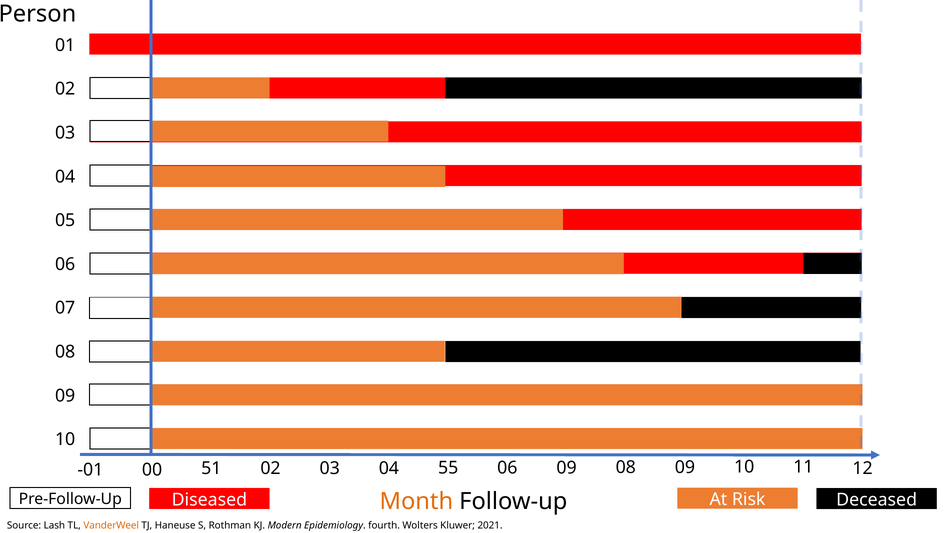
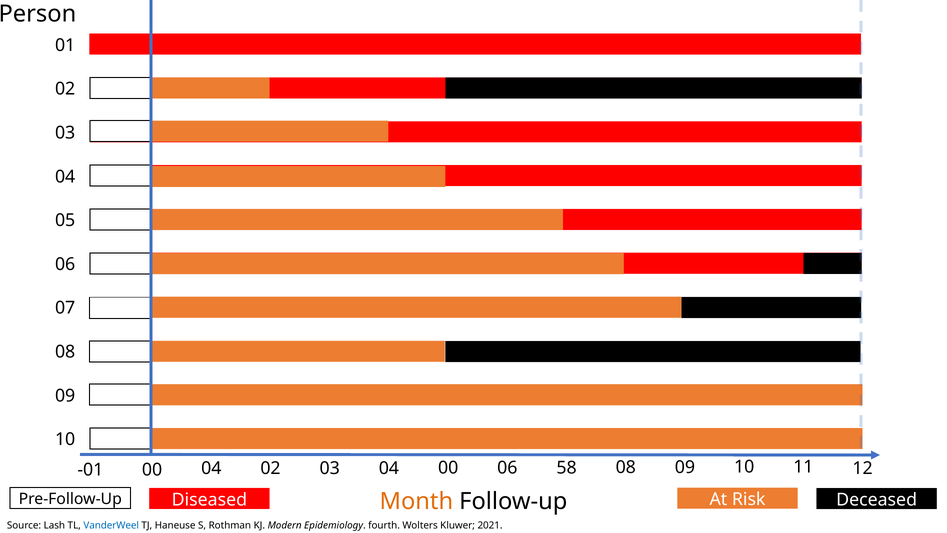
-01 51: 51 -> 04 (211, 468)
00 55: 55 -> 00 (448, 468)
06 09: 09 -> 58 (567, 467)
VanderWeel colour: orange -> blue (111, 525)
